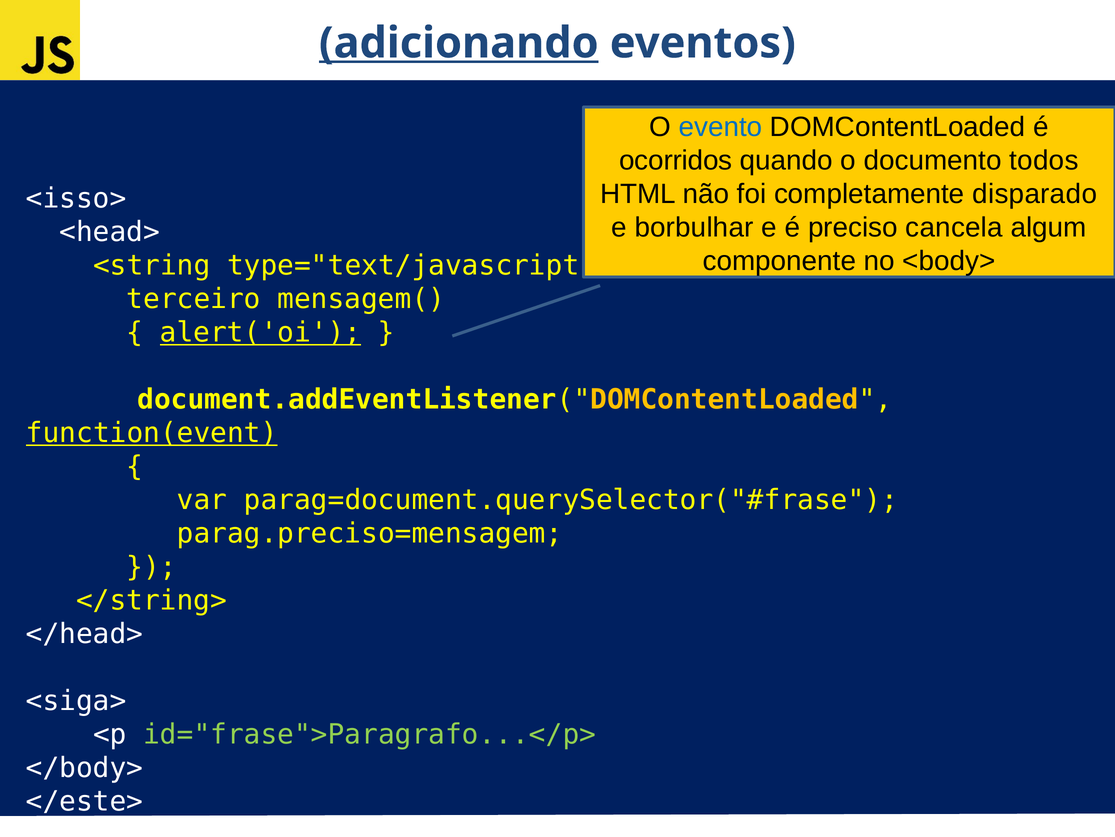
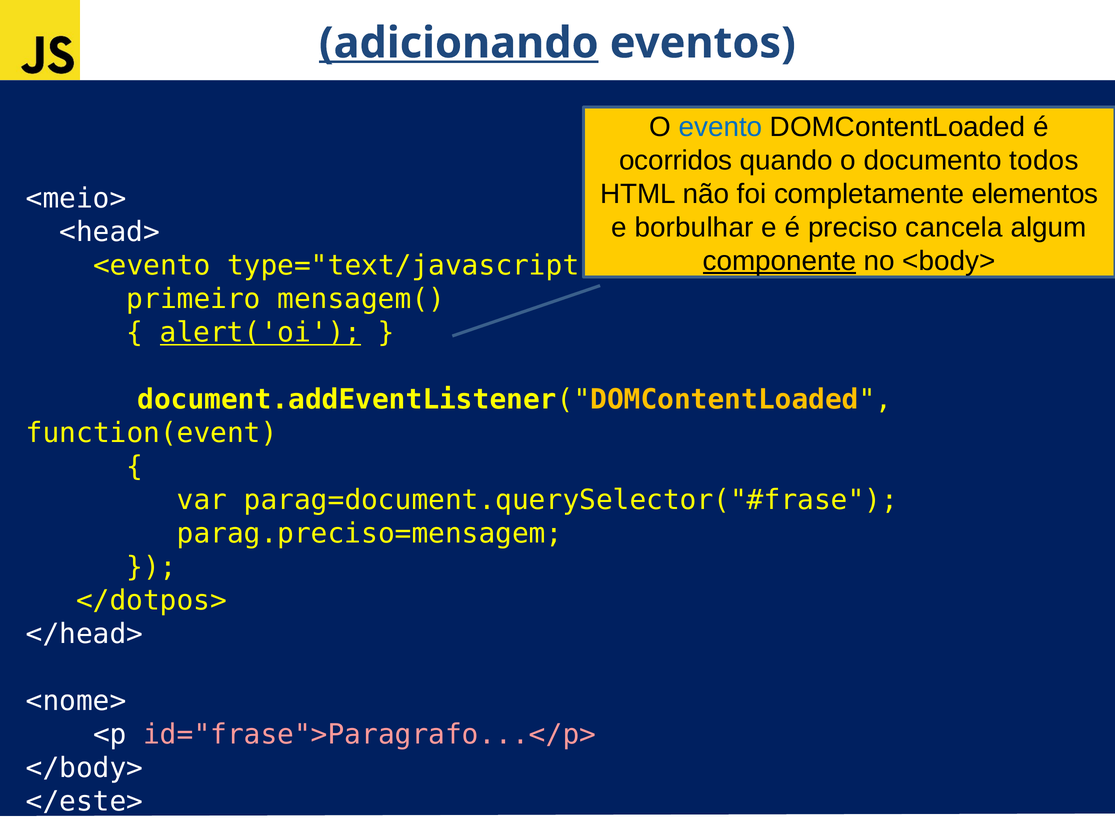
disparado: disparado -> elementos (1035, 194)
<isso>: <isso> -> <meio> (76, 199)
componente underline: none -> present (779, 261)
<string: <string -> <evento (152, 265)
terceiro: terceiro -> primeiro (194, 299)
function(event underline: present -> none (152, 433)
</string>: </string> -> </dotpos> (152, 600)
<siga>: <siga> -> <nome> (76, 700)
id="frase">Paragrafo...</p> colour: light green -> pink (370, 734)
